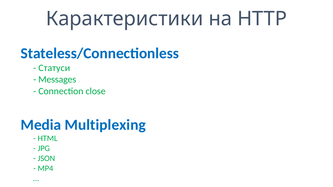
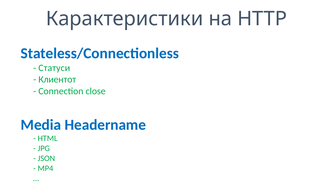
Messages: Messages -> Клиентот (57, 80)
Multiplexing: Multiplexing -> Headername (105, 125)
